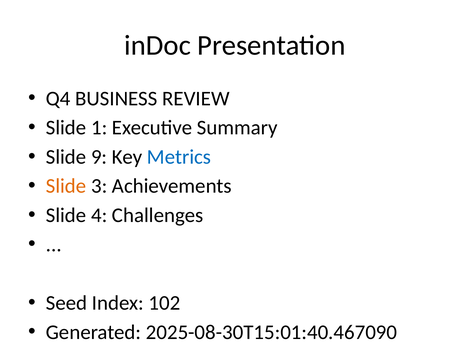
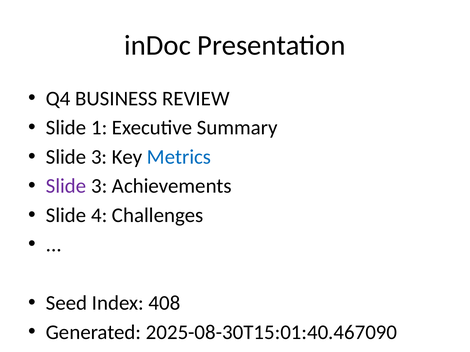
9: 9 -> 3 (99, 157)
Slide colour: orange -> purple (66, 186)
102: 102 -> 408 (164, 303)
